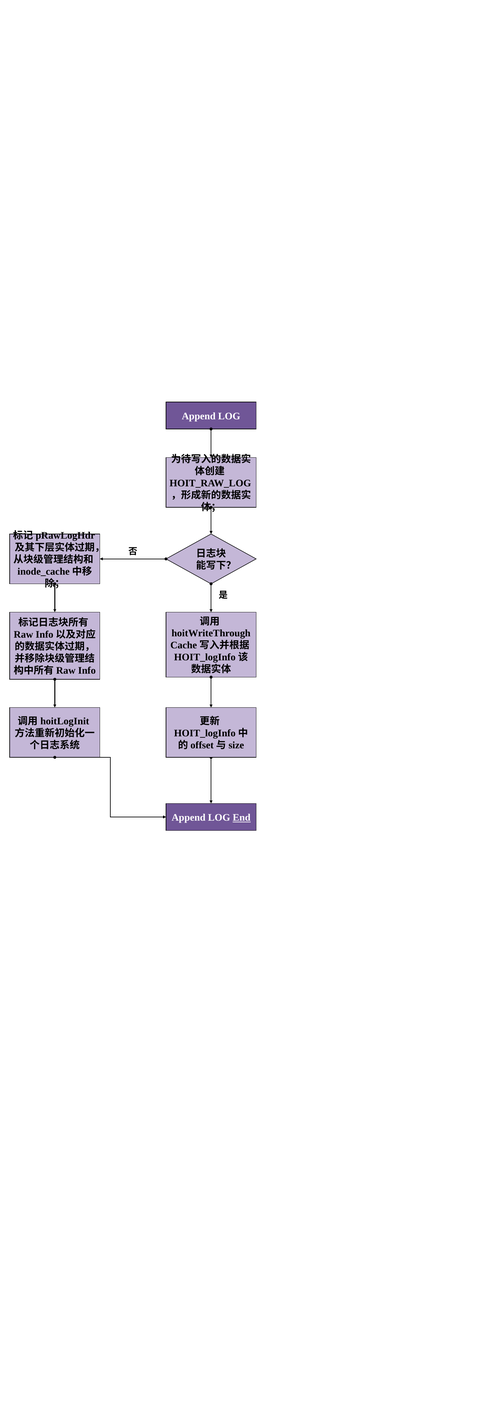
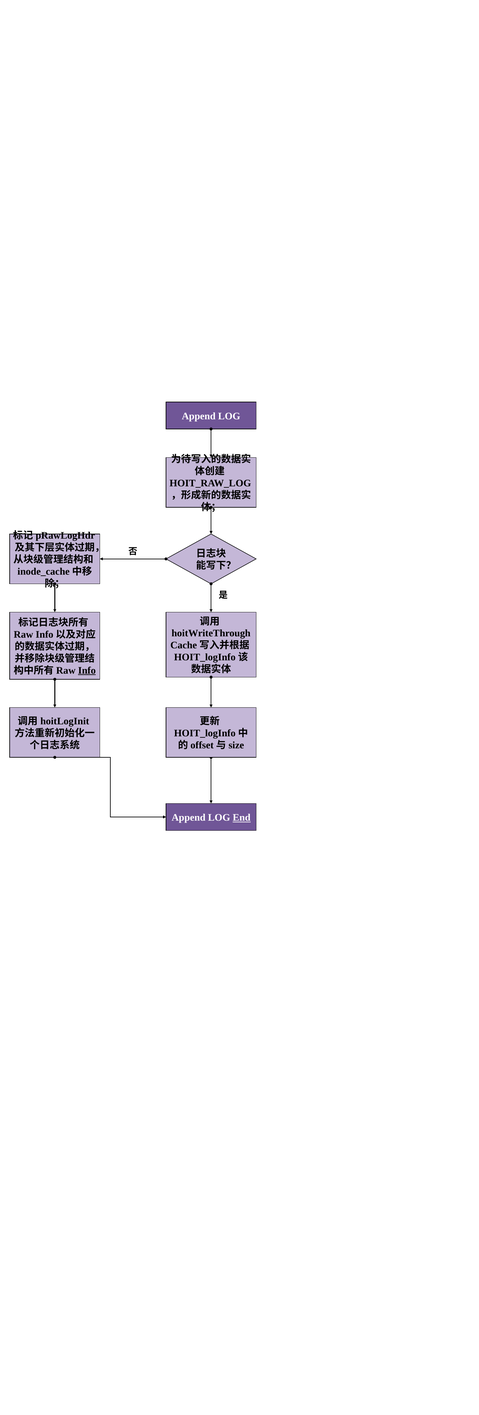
Info underline: none -> present (87, 670)
